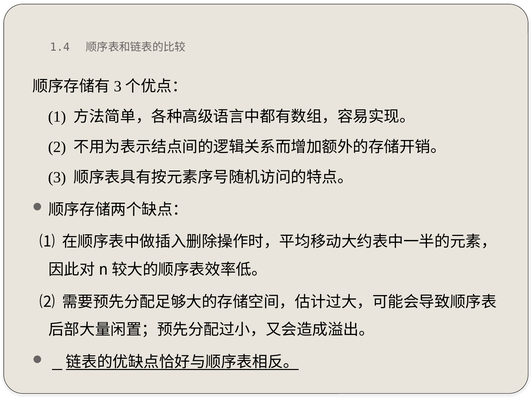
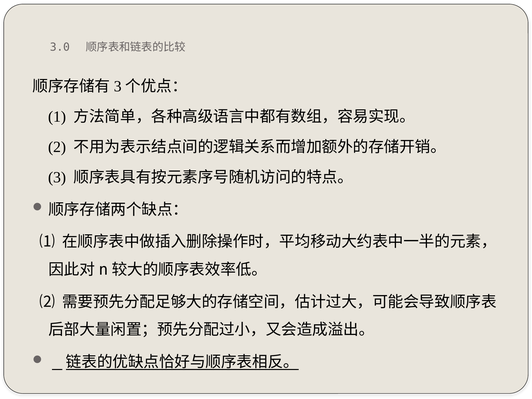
1.4: 1.4 -> 3.0 (60, 47)
